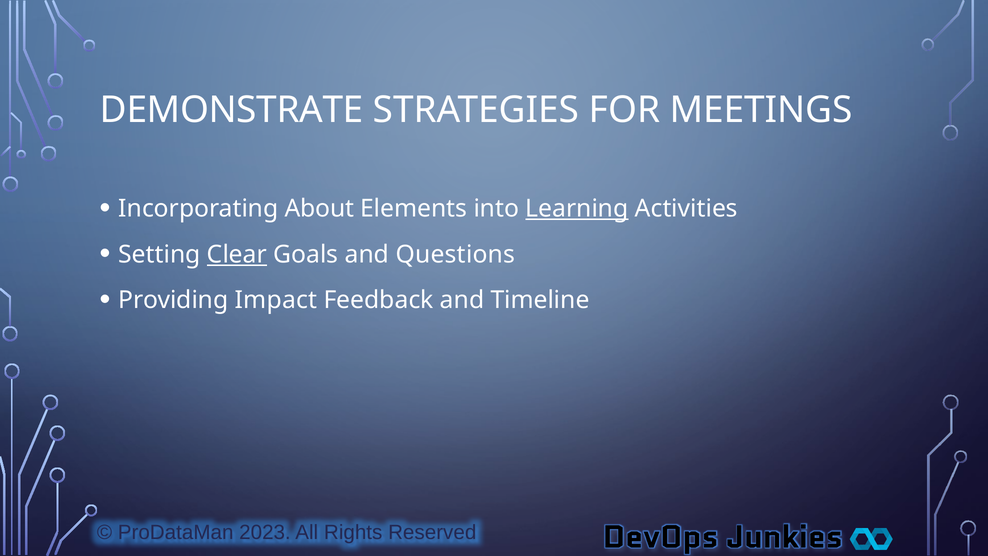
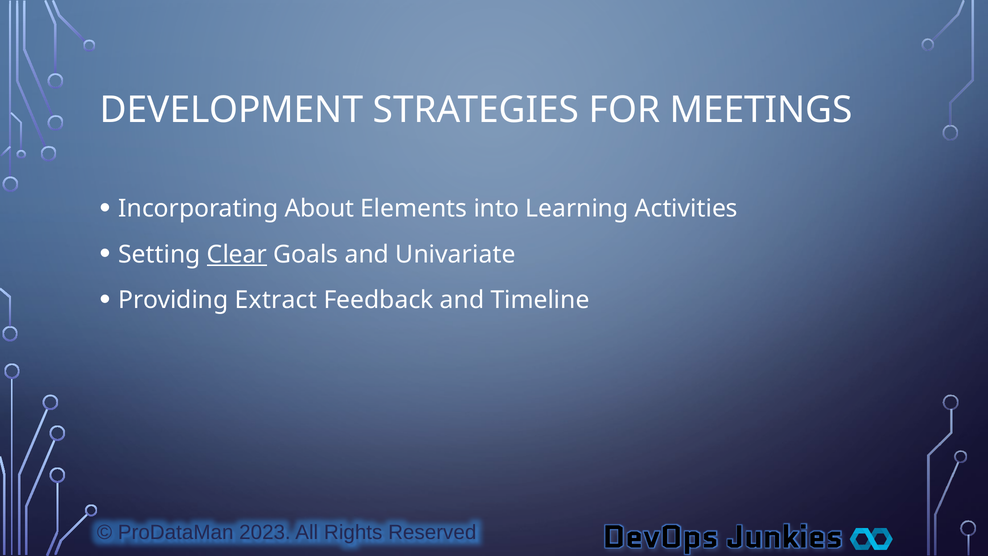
DEMONSTRATE: DEMONSTRATE -> DEVELOPMENT (232, 110)
Learning underline: present -> none (577, 208)
Questions: Questions -> Univariate (455, 254)
Impact: Impact -> Extract (276, 300)
